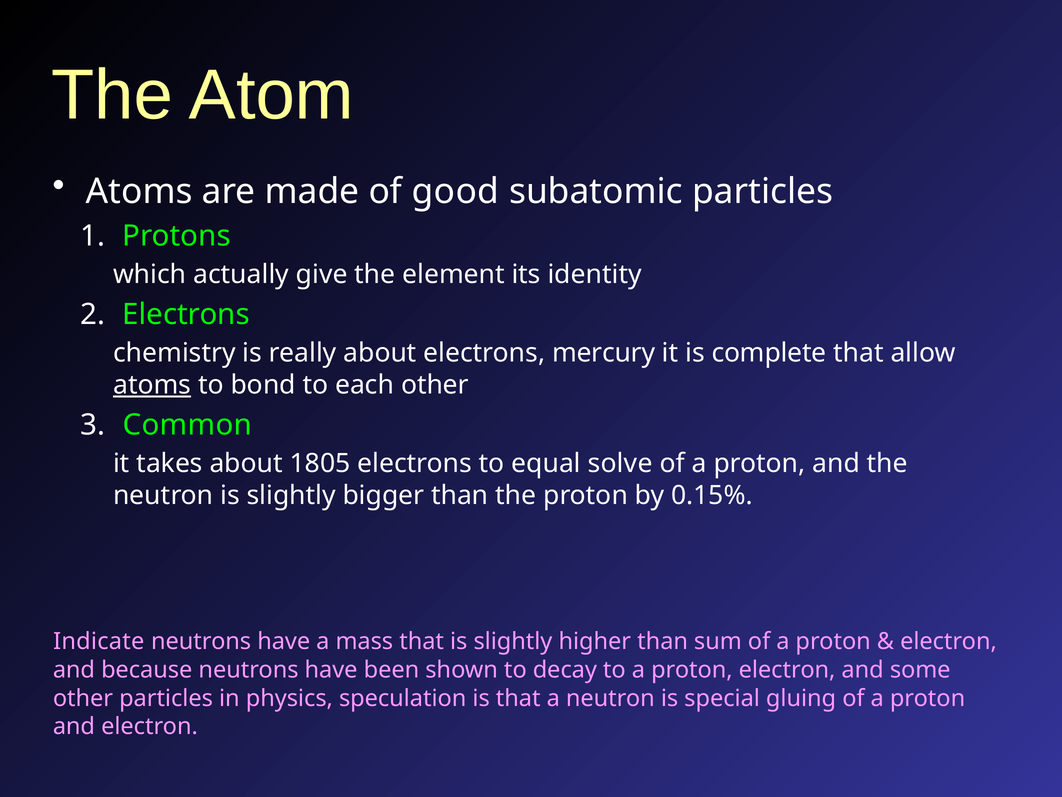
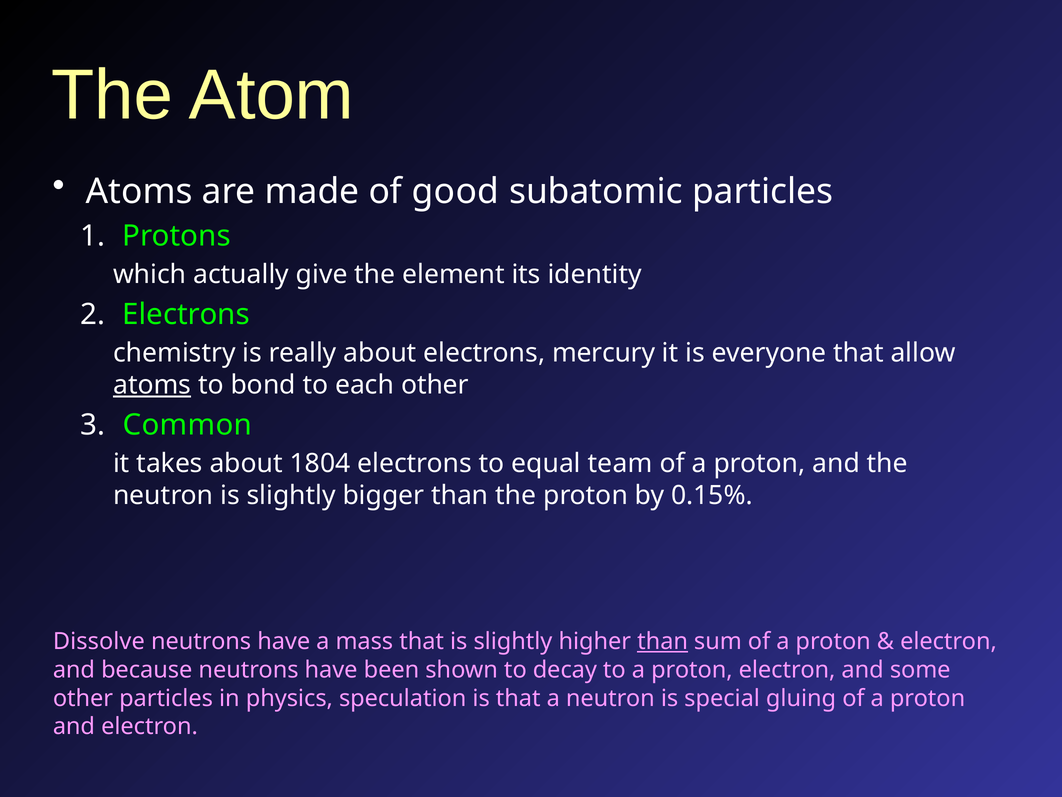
complete: complete -> everyone (769, 353)
1805: 1805 -> 1804 (320, 463)
solve: solve -> team (620, 463)
Indicate: Indicate -> Dissolve (99, 641)
than underline: none -> present (663, 641)
